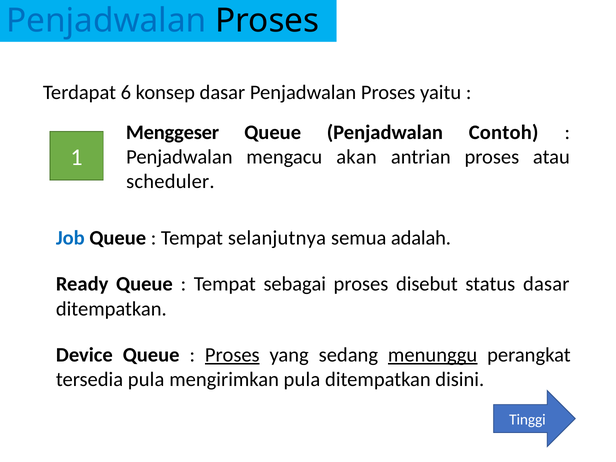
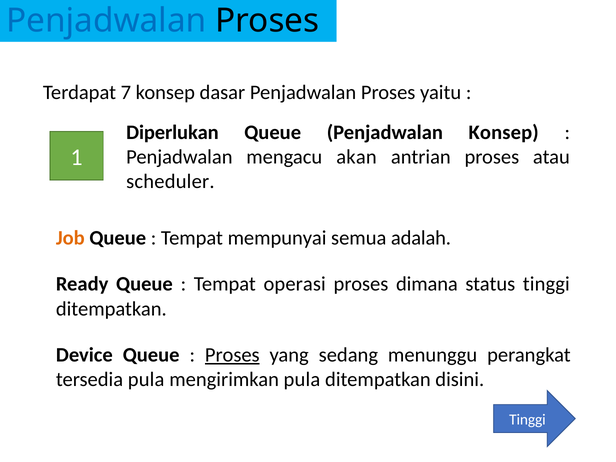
6: 6 -> 7 (126, 92)
Menggeser: Menggeser -> Diperlukan (172, 132)
Penjadwalan Contoh: Contoh -> Konsep (504, 132)
Job colour: blue -> orange (70, 238)
selanjutnya: selanjutnya -> mempunyai (277, 238)
sebagai: sebagai -> operasi (295, 284)
disebut: disebut -> dimana (427, 284)
status dasar: dasar -> tinggi (546, 284)
menunggu underline: present -> none (433, 355)
